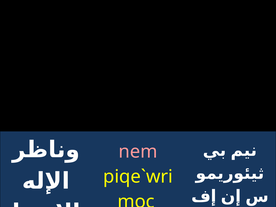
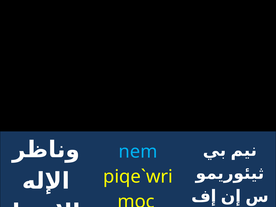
nem colour: pink -> light blue (138, 152)
